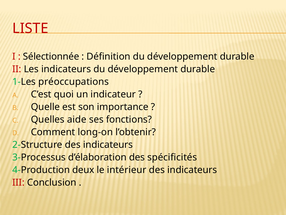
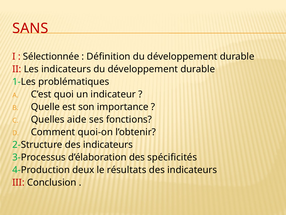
LISTE: LISTE -> SANS (30, 28)
préoccupations: préoccupations -> problématiques (74, 82)
long-on: long-on -> quoi-on (95, 132)
intérieur: intérieur -> résultats (127, 170)
